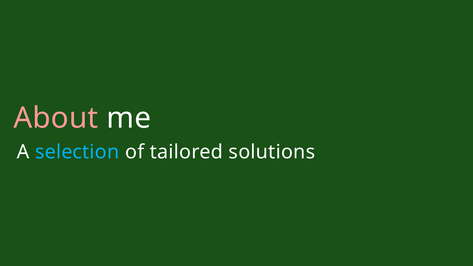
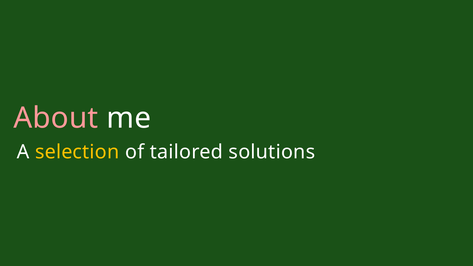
selection colour: light blue -> yellow (77, 152)
